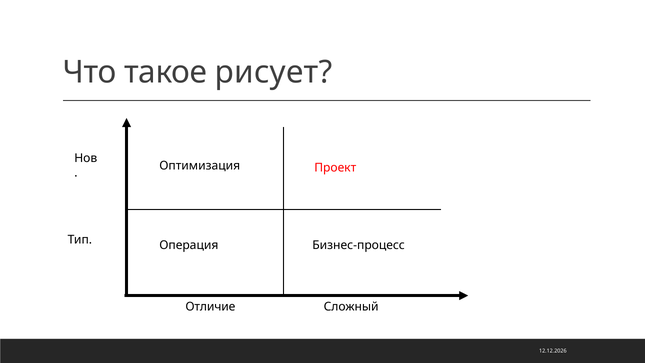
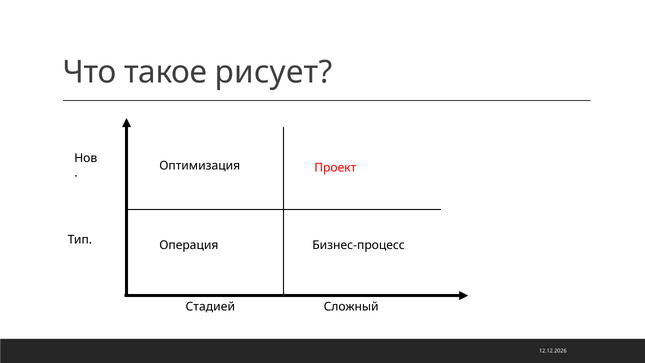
Отличие: Отличие -> Стадией (210, 306)
